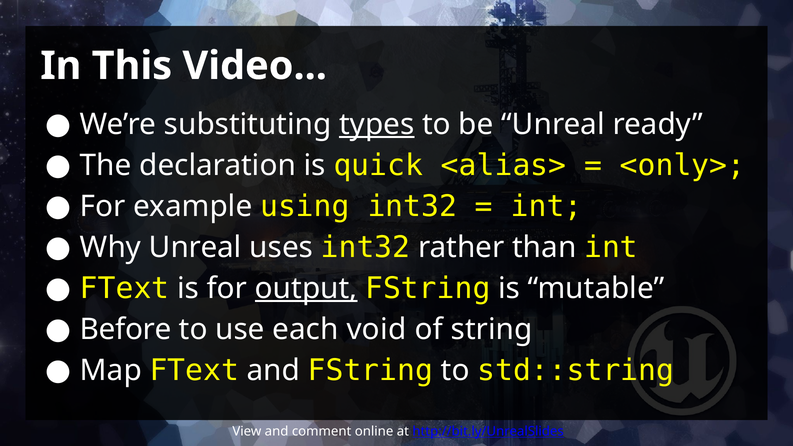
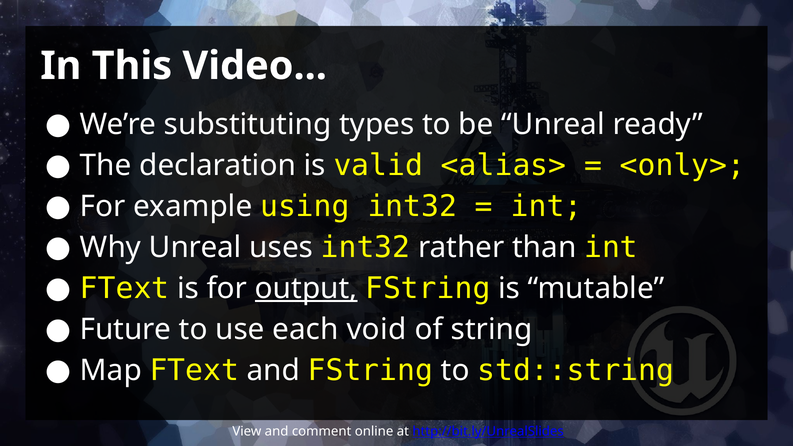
types underline: present -> none (377, 124)
quick: quick -> valid (378, 165)
Before: Before -> Future (126, 329)
